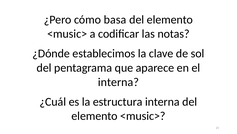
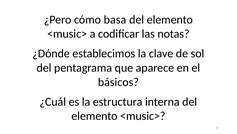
interna: interna -> básicos (118, 82)
